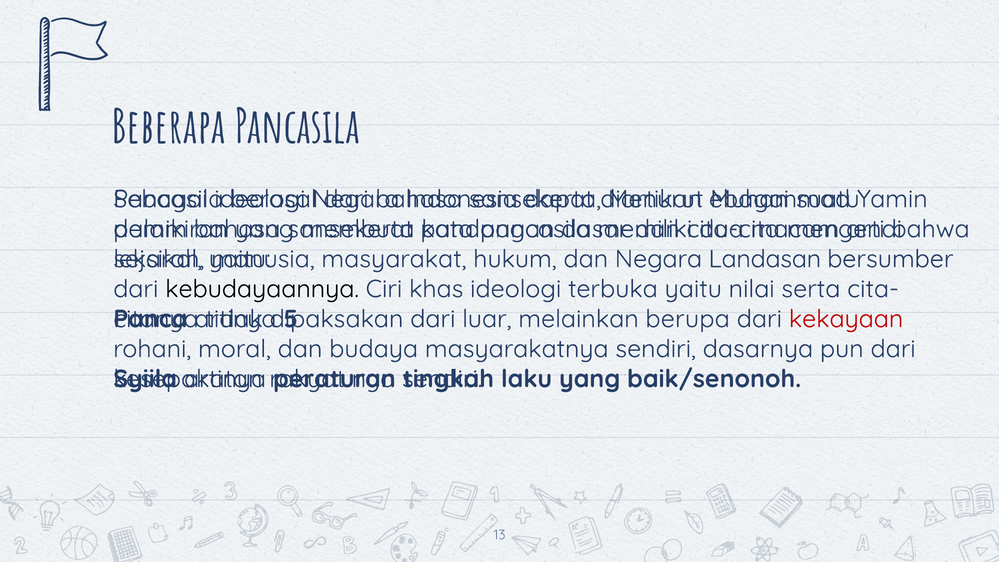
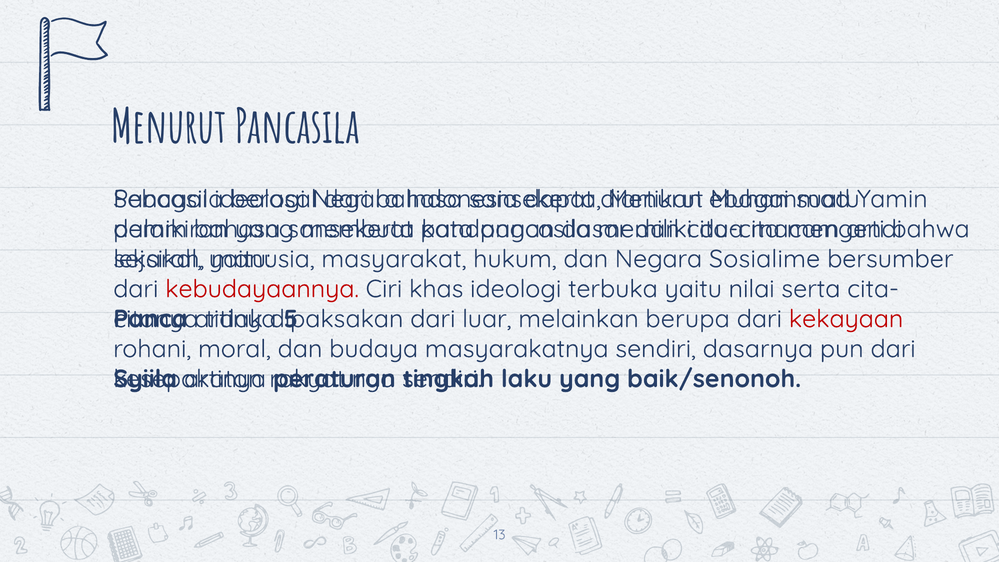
Beberapa: Beberapa -> Menurut (169, 127)
Landasan: Landasan -> Sosialime (765, 259)
kebudayaannya colour: black -> red (262, 289)
